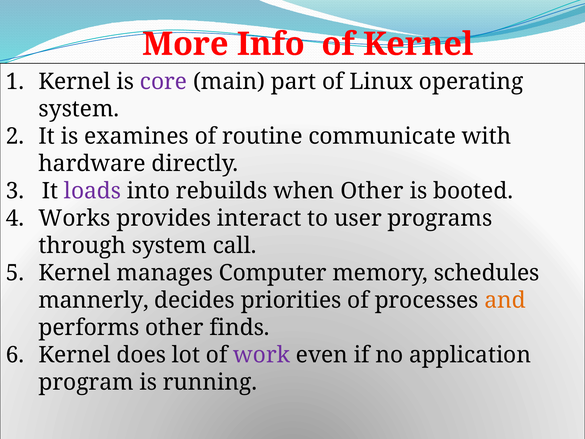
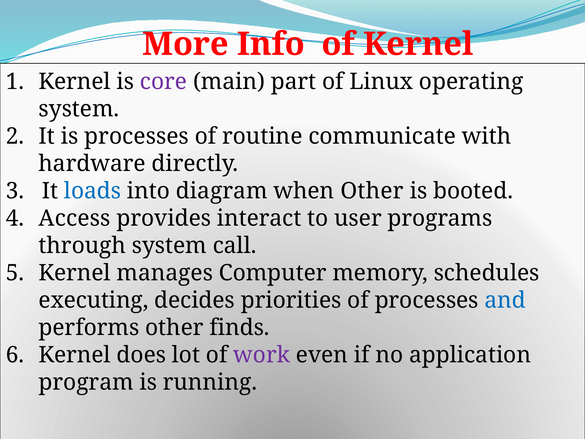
is examines: examines -> processes (137, 136)
loads colour: purple -> blue (93, 191)
rebuilds: rebuilds -> diagram (222, 191)
Works: Works -> Access (75, 218)
mannerly: mannerly -> executing (94, 300)
and colour: orange -> blue (505, 300)
